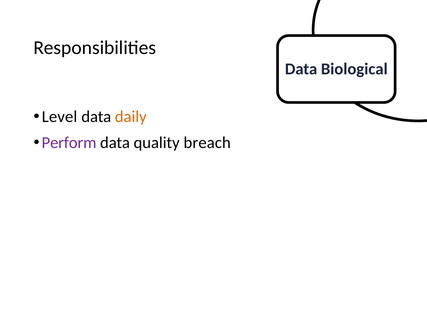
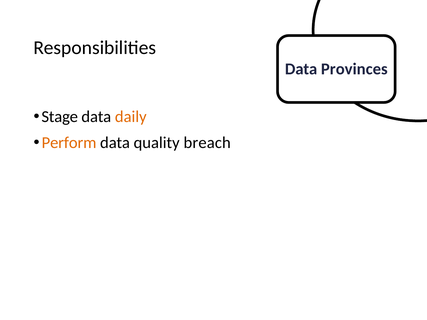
Biological: Biological -> Provinces (354, 69)
Level: Level -> Stage (60, 117)
Perform colour: purple -> orange (69, 143)
